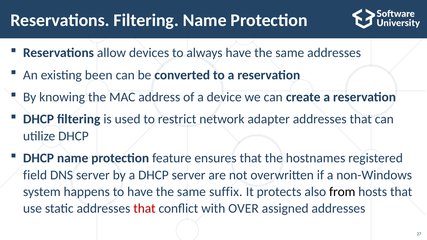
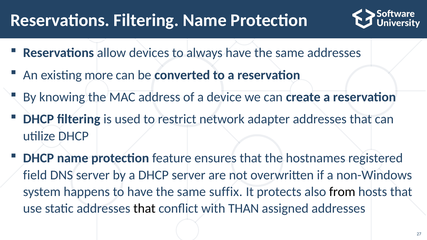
been: been -> more (99, 75)
that colour: red -> black (144, 209)
OVER: OVER -> THAN (244, 209)
